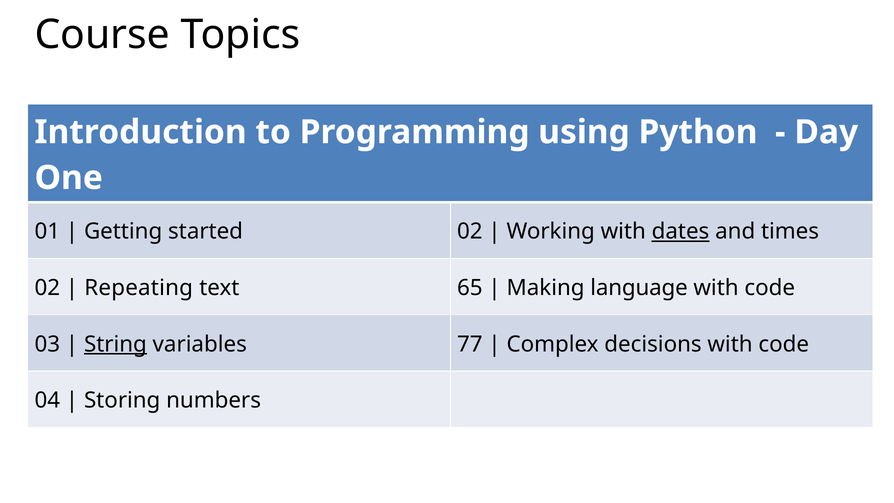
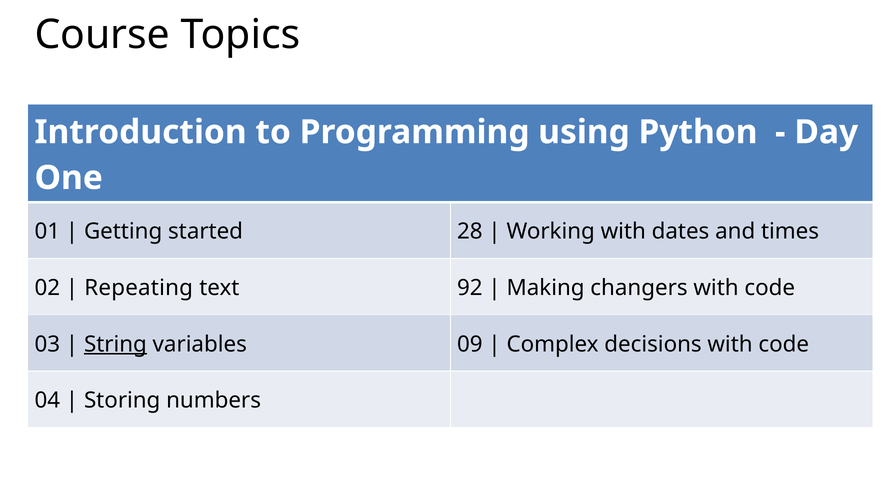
started 02: 02 -> 28 (470, 232)
dates underline: present -> none (681, 232)
65: 65 -> 92 (470, 288)
language: language -> changers (639, 288)
77: 77 -> 09 (470, 344)
